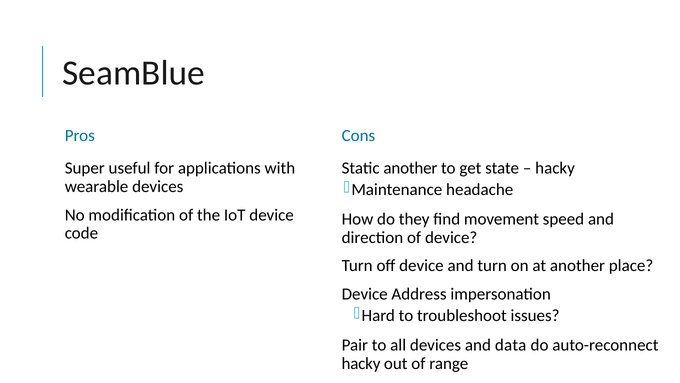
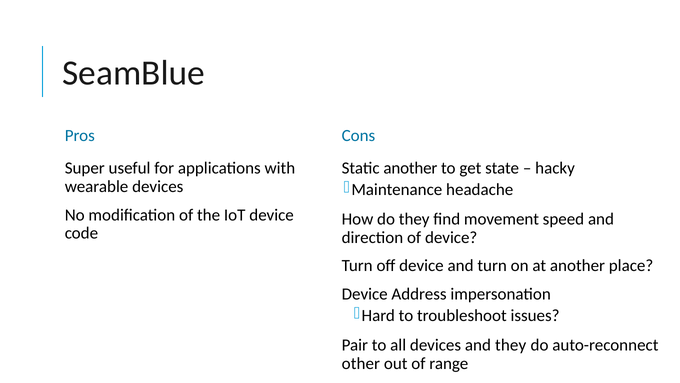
and data: data -> they (511, 345)
hacky: hacky -> other (361, 363)
